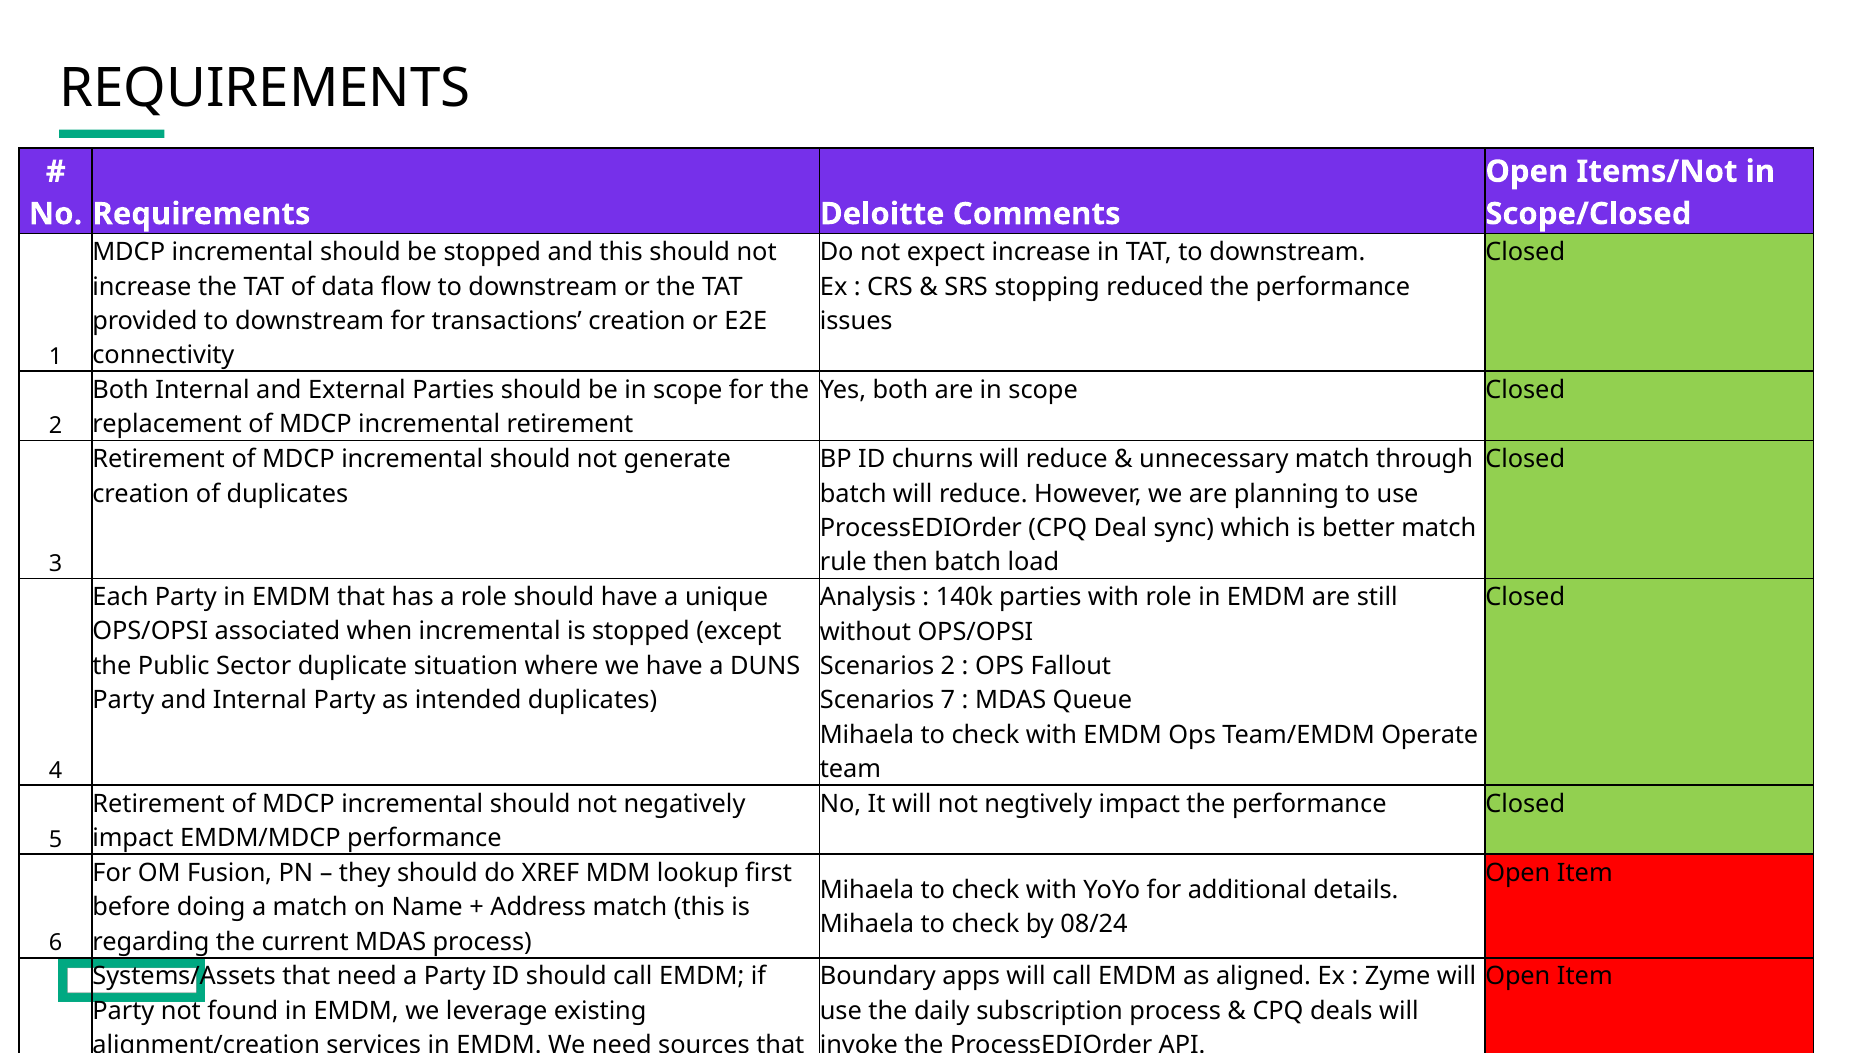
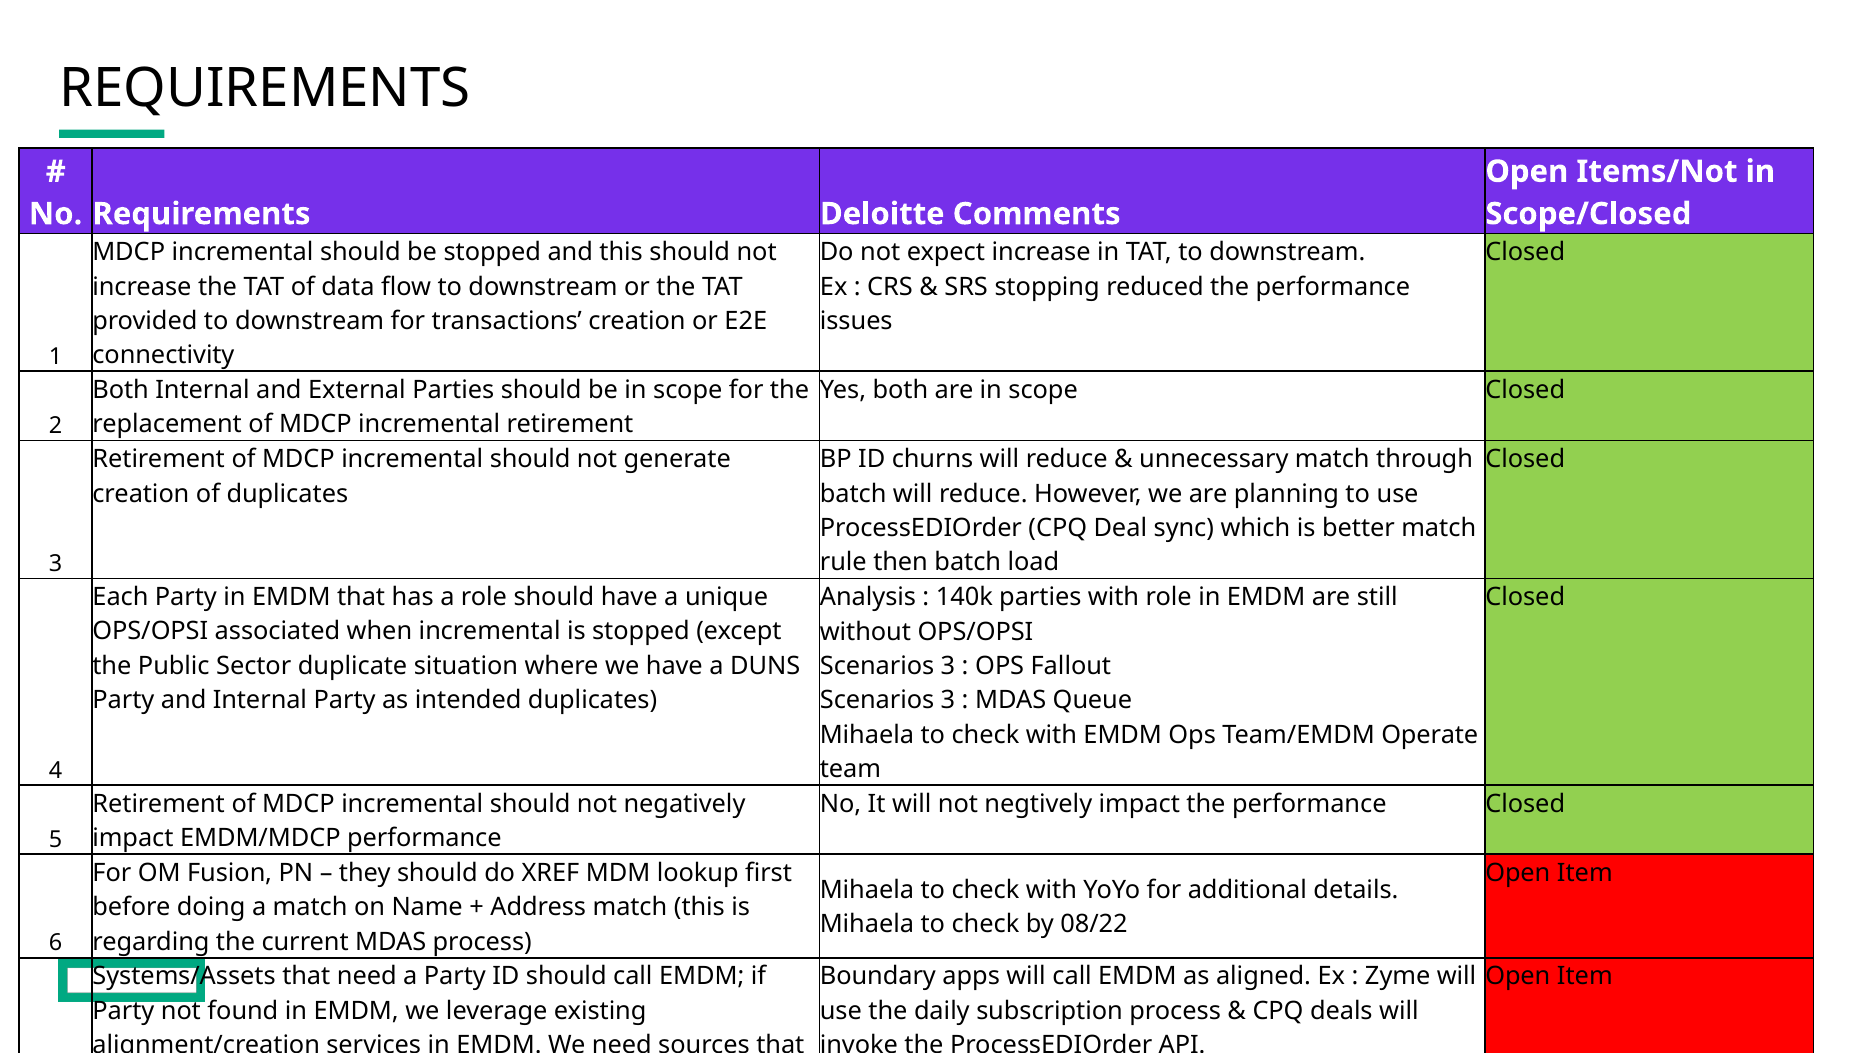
2: 2 -> 3 (948, 666)
7: 7 -> 3 (948, 700)
08/24: 08/24 -> 08/22 (1094, 925)
